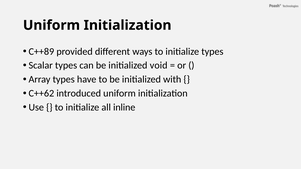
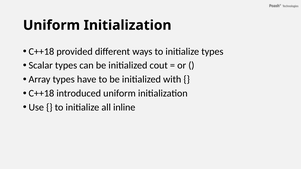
C++89: C++89 -> C++18 (41, 52)
void: void -> cout (159, 66)
C++62: C++62 -> C++18 (41, 94)
